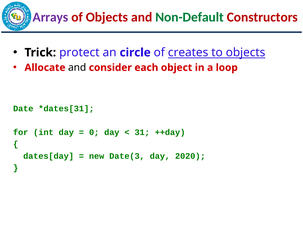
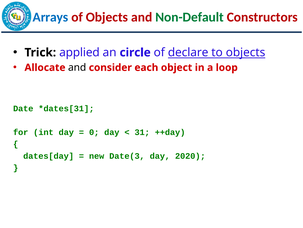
Arrays colour: purple -> blue (51, 17)
protect: protect -> applied (79, 52)
creates: creates -> declare (188, 52)
